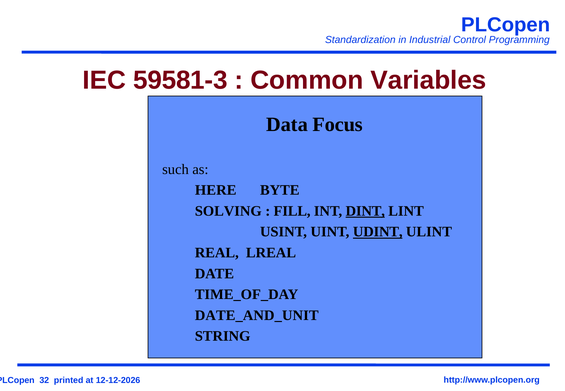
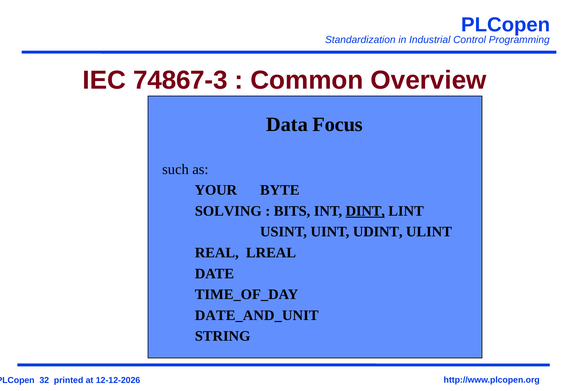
59581-3: 59581-3 -> 74867-3 (180, 80)
Variables: Variables -> Overview (429, 80)
HERE: HERE -> YOUR (216, 190)
FILL: FILL -> BITS (292, 211)
UDINT underline: present -> none (378, 232)
